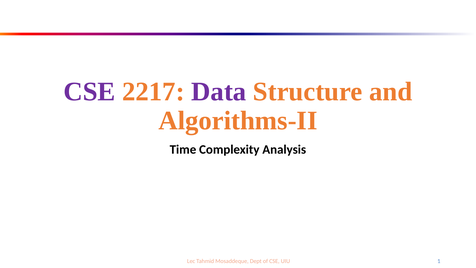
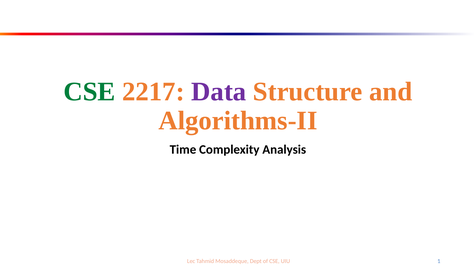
CSE colour: purple -> green (89, 92)
